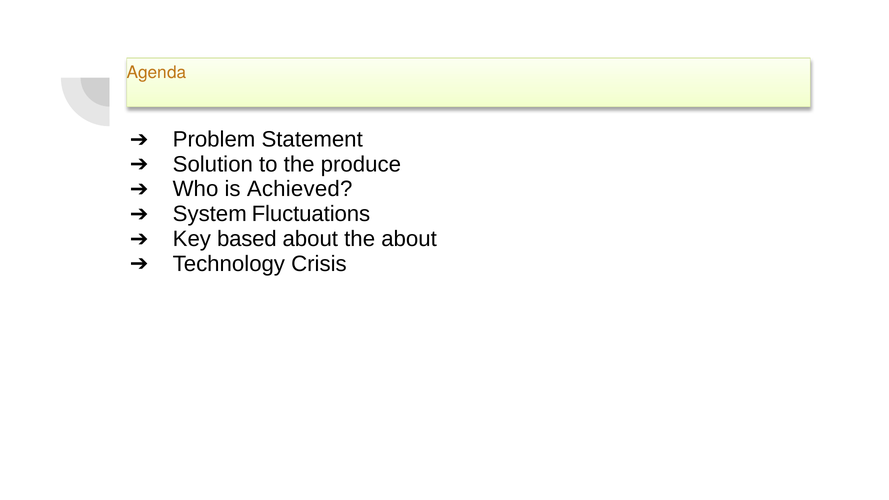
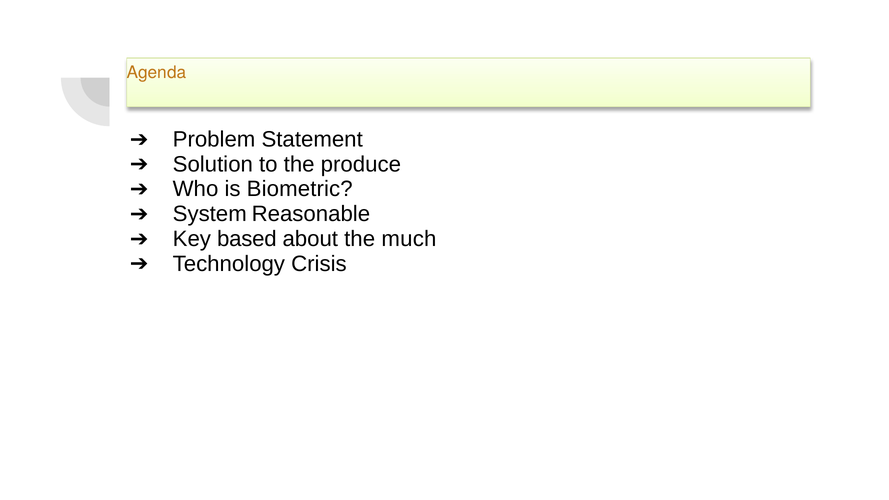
Achieved: Achieved -> Biometric (300, 189)
Fluctuations: Fluctuations -> Reasonable (311, 214)
the about: about -> much (409, 239)
